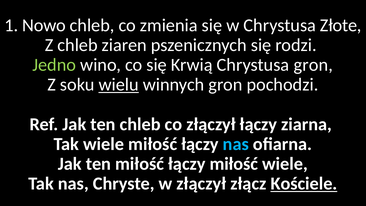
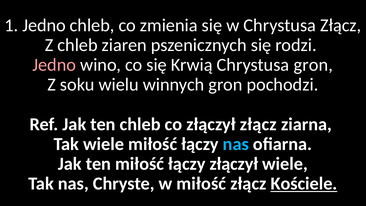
1 Nowo: Nowo -> Jedno (44, 25)
Chrystusa Złote: Złote -> Złącz (341, 25)
Jedno colour: light green -> pink (54, 65)
wielu underline: present -> none (119, 85)
złączył łączy: łączy -> złącz (258, 124)
łączy miłość: miłość -> złączył (234, 164)
w złączył: złączył -> miłość (201, 183)
